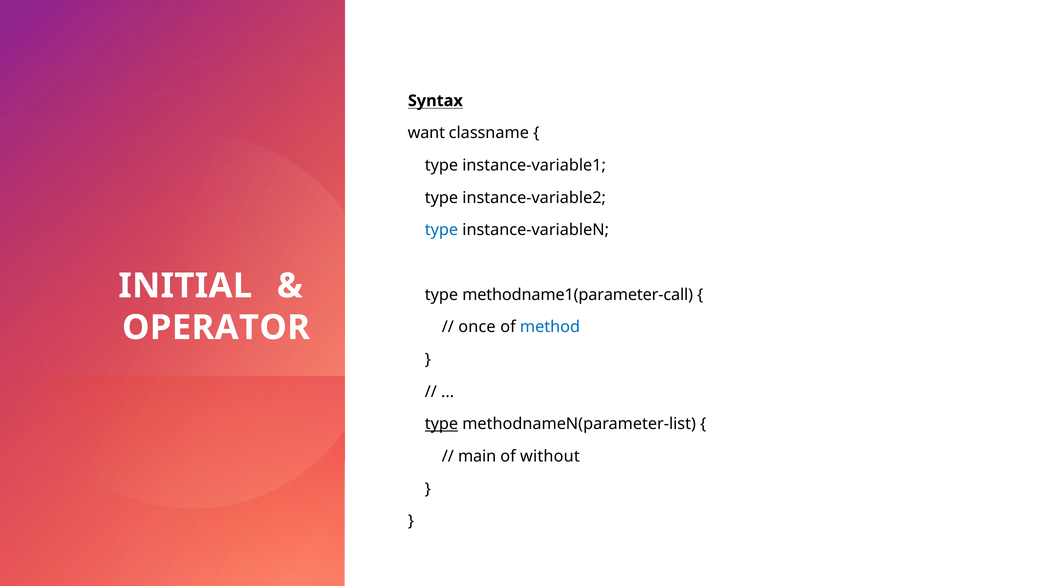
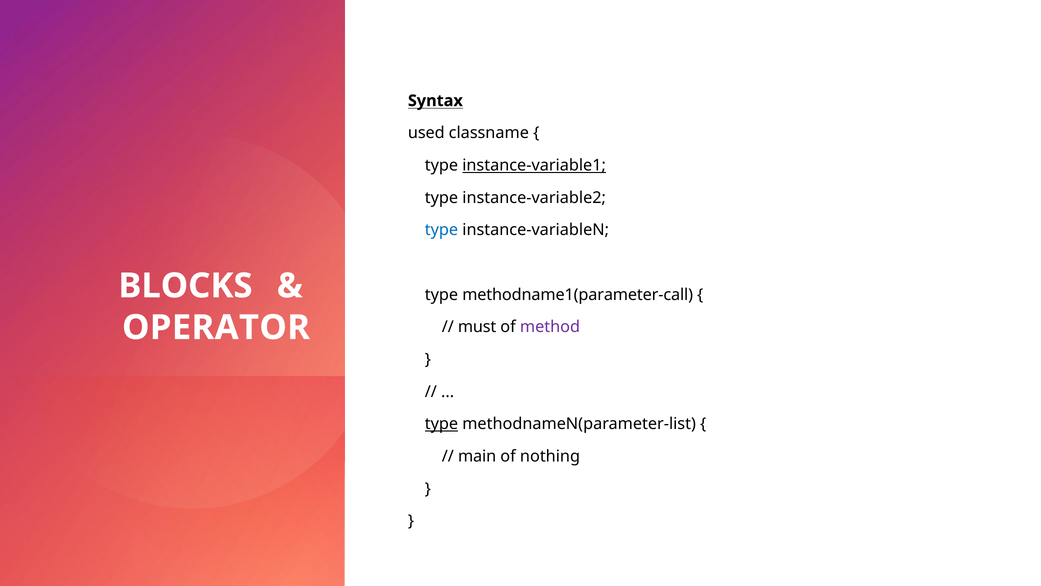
want: want -> used (426, 133)
instance-variable1 underline: none -> present (534, 165)
INITIAL: INITIAL -> BLOCKS (185, 286)
once: once -> must (477, 327)
method colour: blue -> purple (550, 327)
without: without -> nothing (550, 456)
